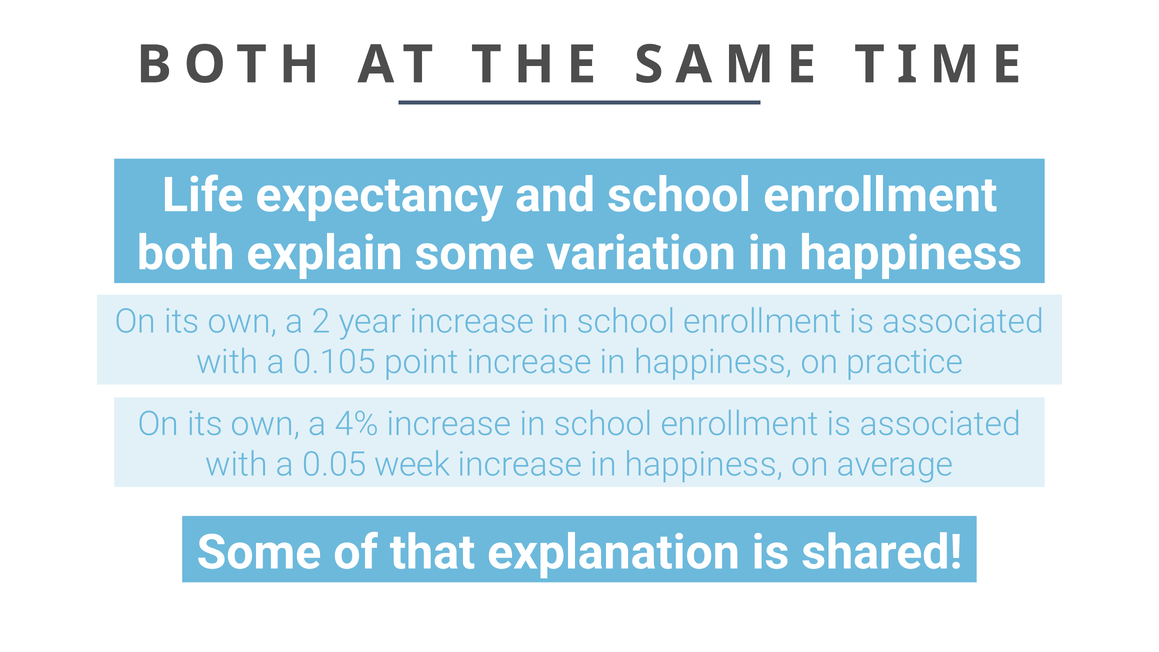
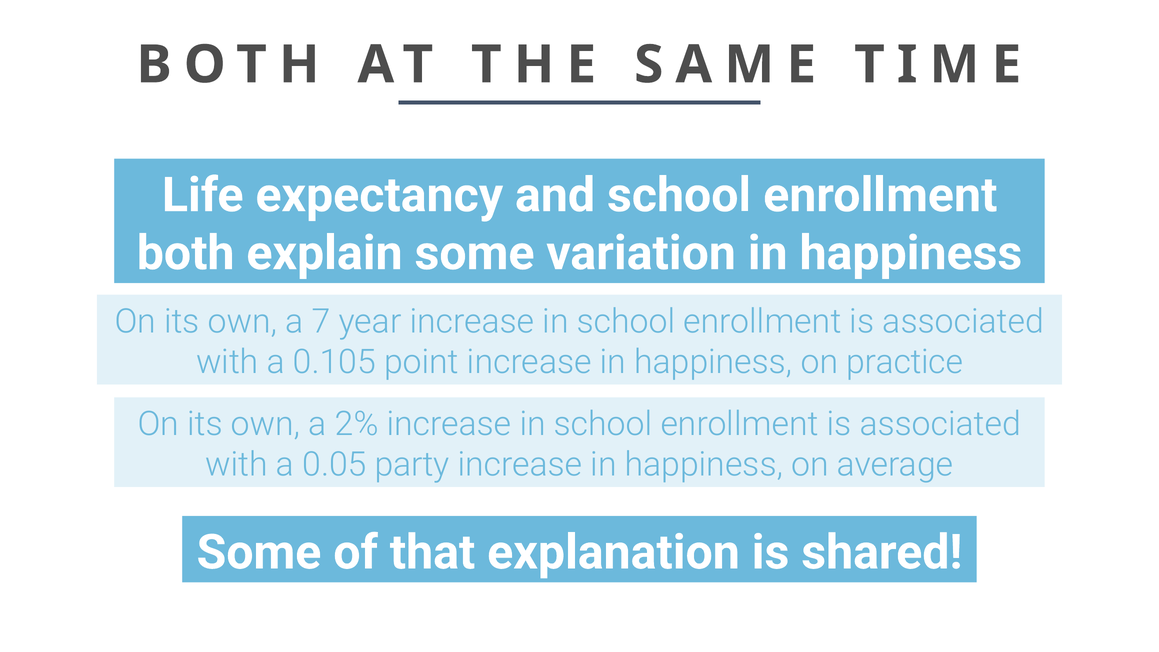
2: 2 -> 7 (321, 322)
4%: 4% -> 2% (357, 424)
week: week -> party (412, 465)
